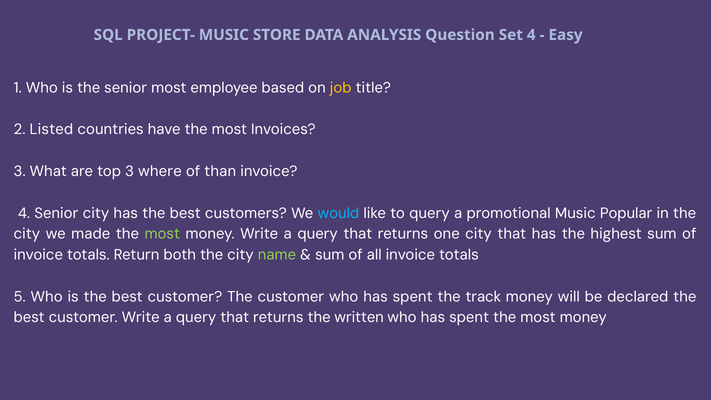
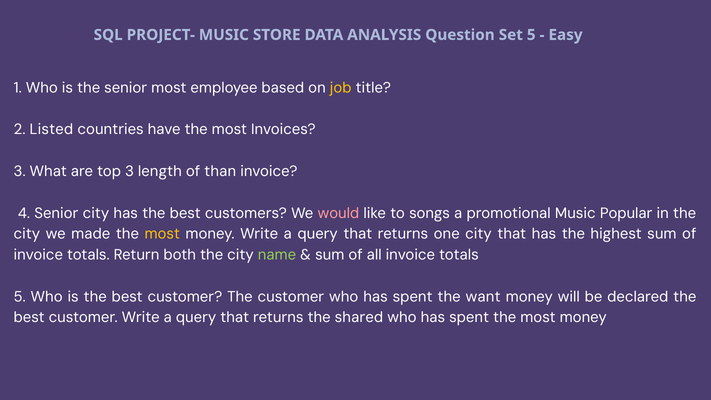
Set 4: 4 -> 5 (531, 35)
where: where -> length (160, 171)
would colour: light blue -> pink (338, 213)
to query: query -> songs (430, 213)
most colour: light green -> yellow (162, 234)
track: track -> want (483, 297)
written: written -> shared (359, 317)
